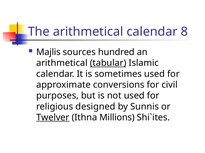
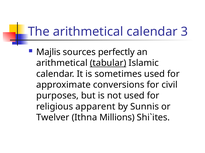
8: 8 -> 3 (184, 32)
hundred: hundred -> perfectly (116, 52)
designed: designed -> apparent (95, 107)
Twelver underline: present -> none (53, 118)
